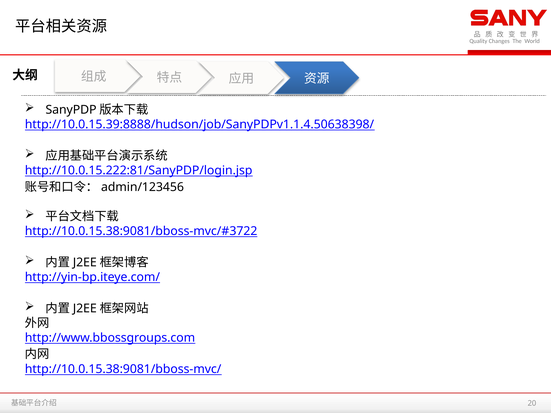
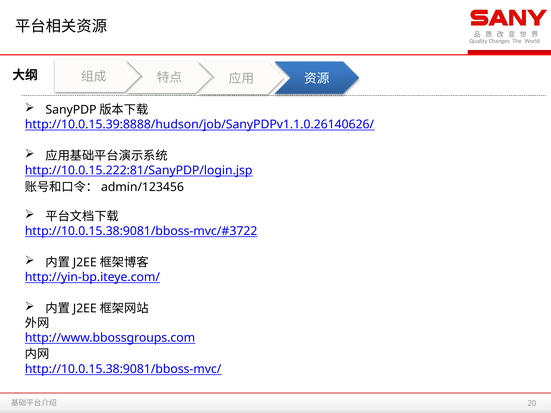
http://10.0.15.39:8888/hudson/job/SanyPDPv1.1.4.50638398/: http://10.0.15.39:8888/hudson/job/SanyPDPv1.1.4.50638398/ -> http://10.0.15.39:8888/hudson/job/SanyPDPv1.1.0.26140626/ (199, 125)
